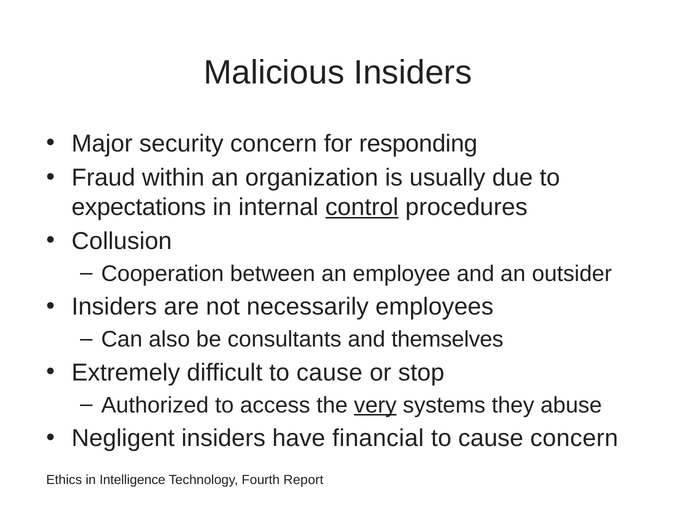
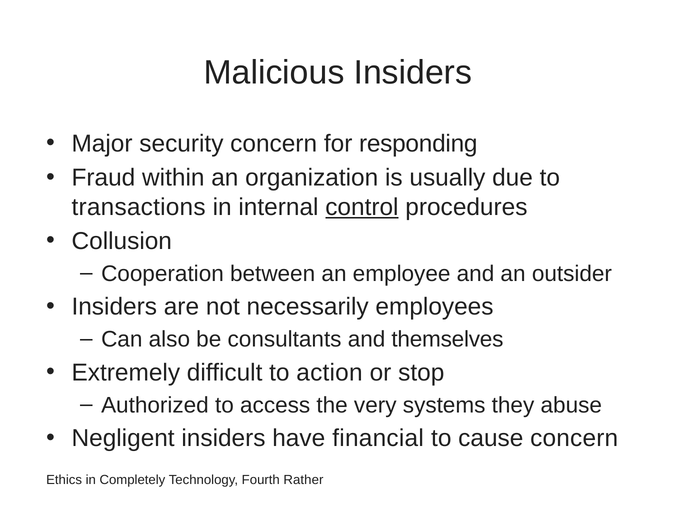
expectations: expectations -> transactions (139, 207)
difficult to cause: cause -> action (329, 373)
very underline: present -> none (375, 405)
Intelligence: Intelligence -> Completely (132, 480)
Report: Report -> Rather (303, 480)
